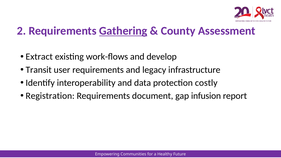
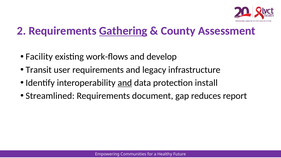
Extract: Extract -> Facility (39, 57)
and underline: none -> present (125, 83)
costly: costly -> install (206, 83)
Registration: Registration -> Streamlined (50, 96)
infusion: infusion -> reduces (206, 96)
